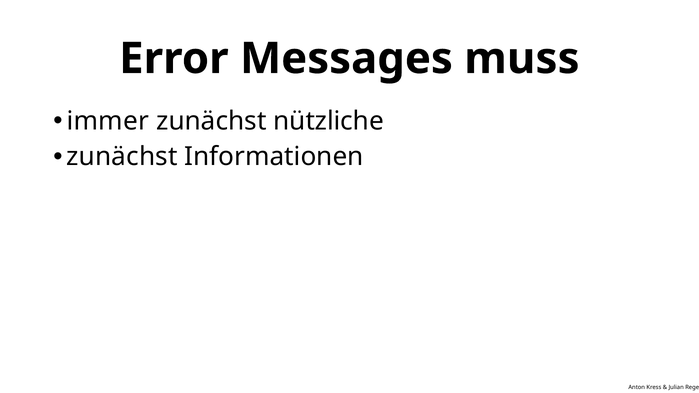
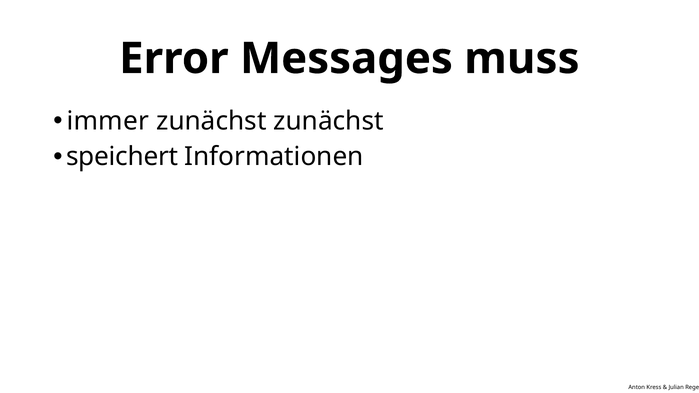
zunächst nützliche: nützliche -> zunächst (329, 121)
zunächst: zunächst -> speichert (122, 157)
